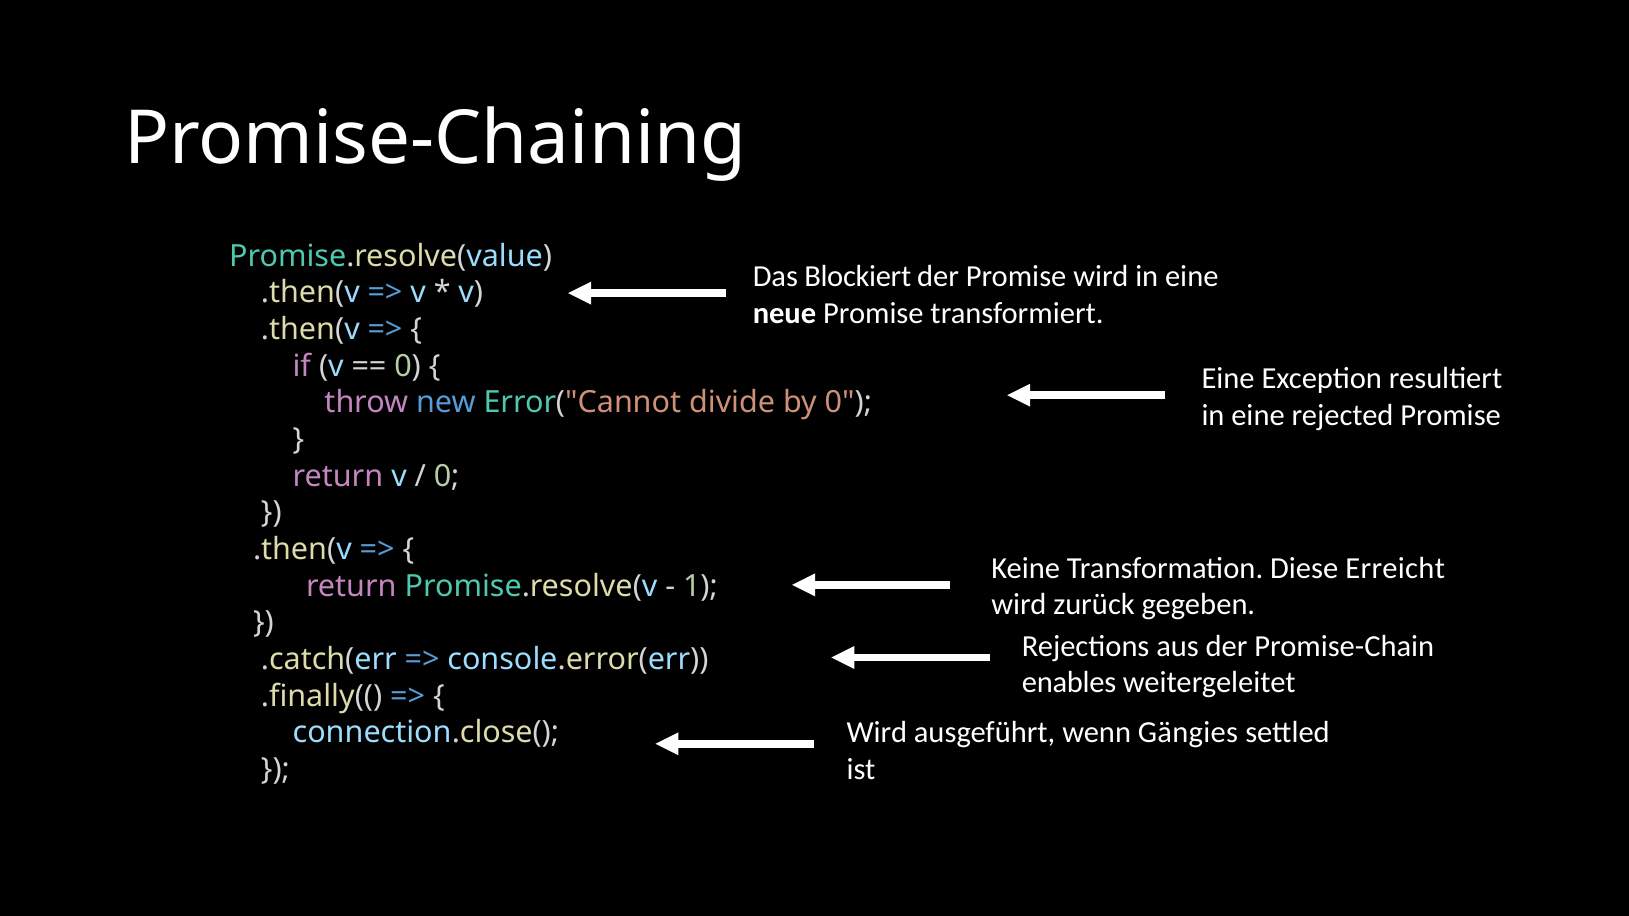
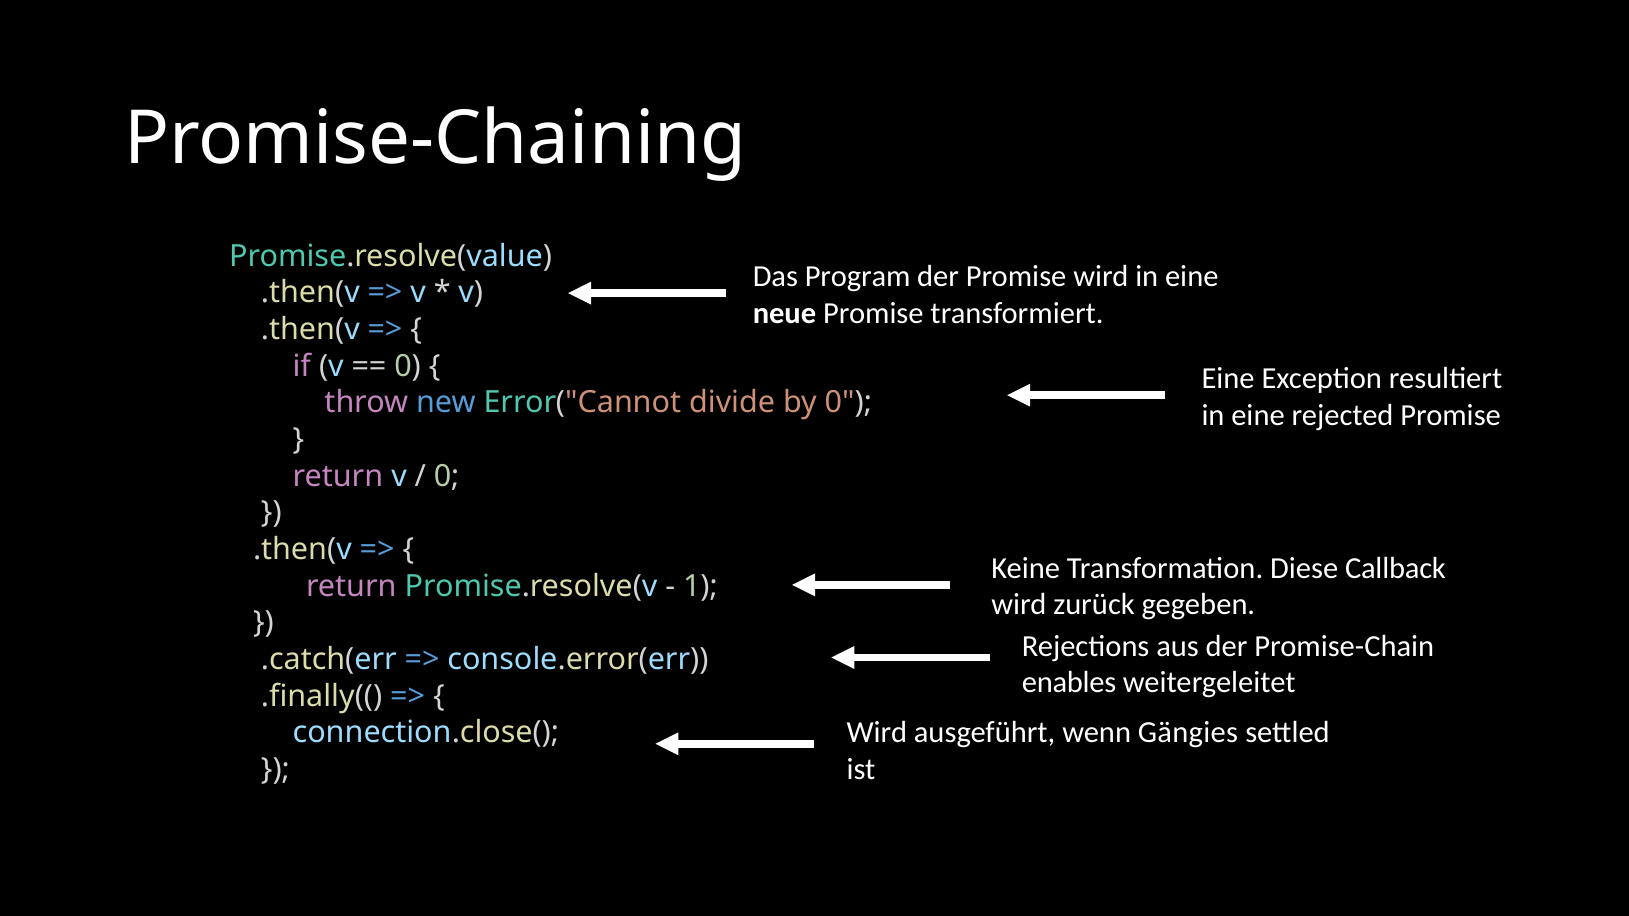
Blockiert: Blockiert -> Program (858, 276)
Erreicht: Erreicht -> Callback (1395, 568)
